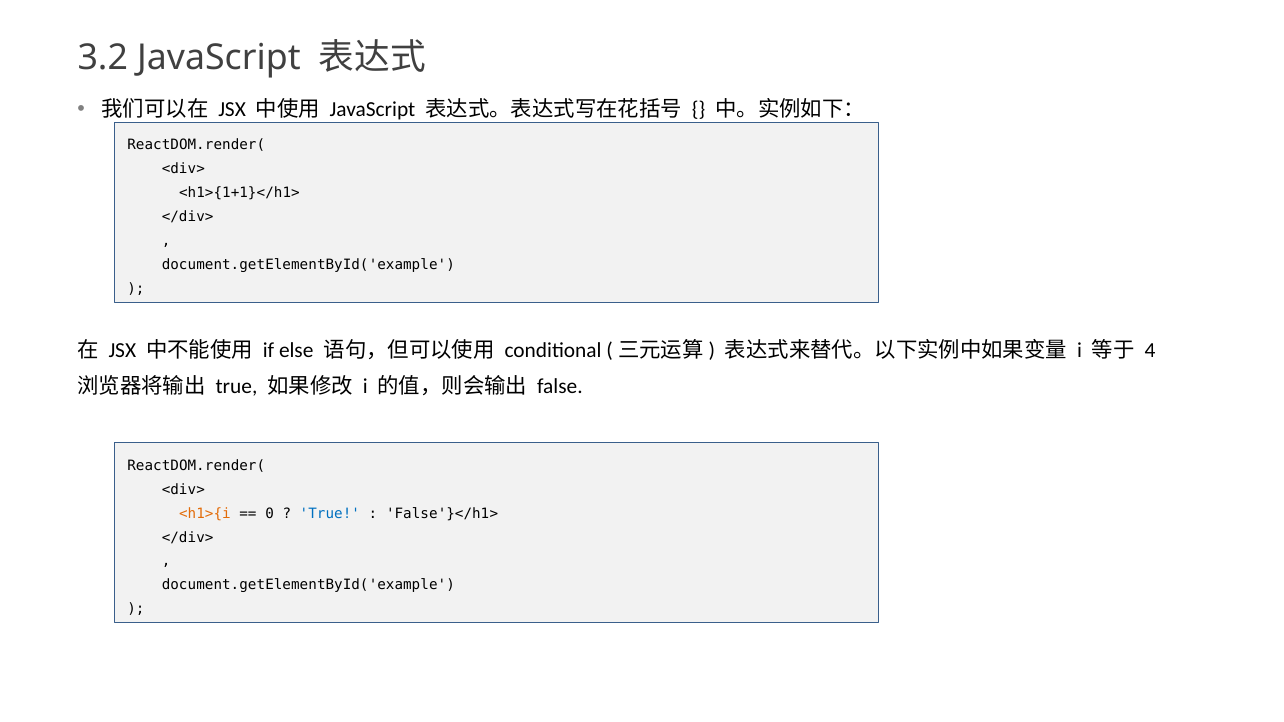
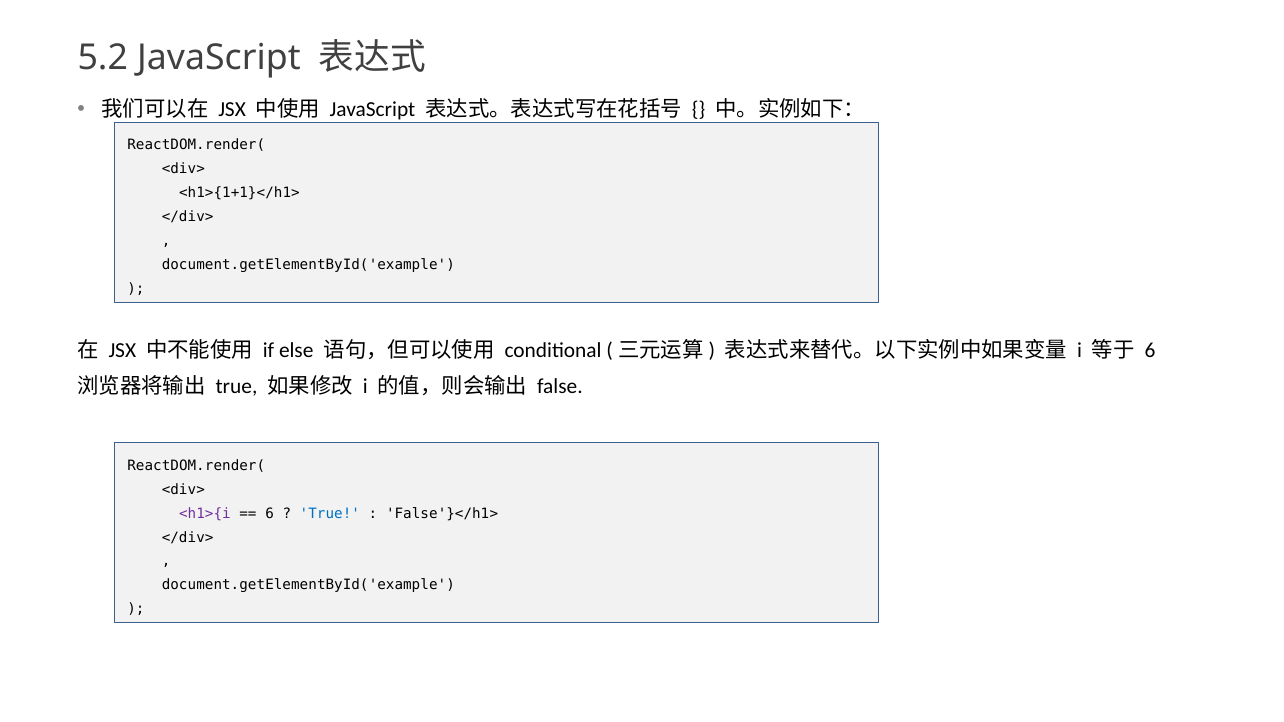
3.2: 3.2 -> 5.2 (103, 58)
4: 4 -> 6 (1150, 351)
<h1>{i colour: orange -> purple (205, 514)
0: 0 -> 6 (270, 514)
